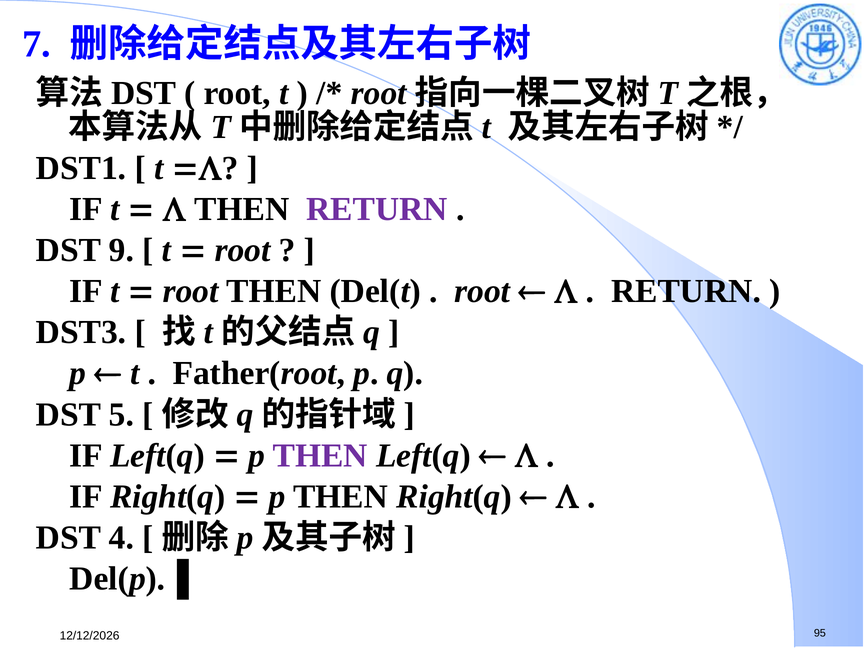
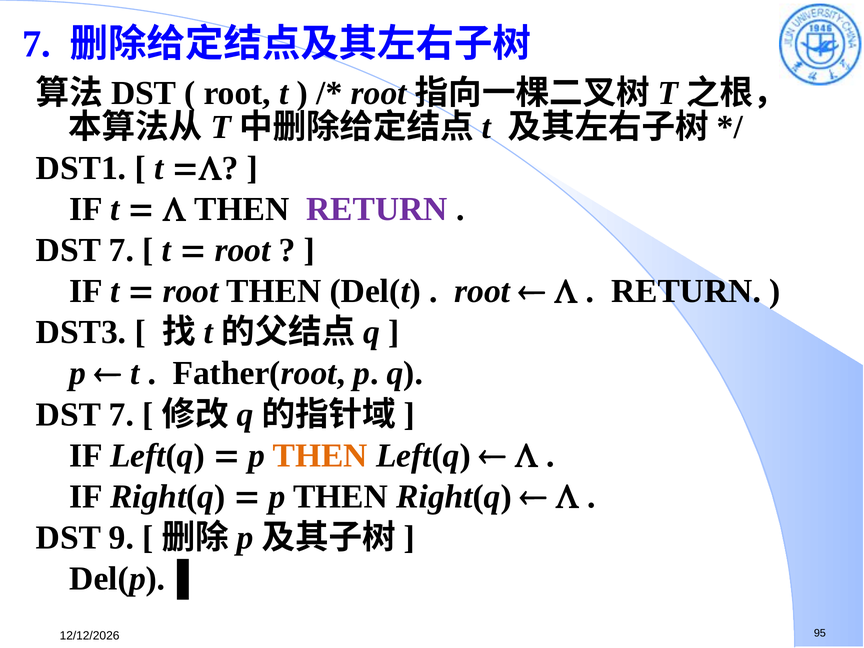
9: 9 -> 7 (121, 250)
5: 5 -> 7 (121, 414)
THEN colour: purple -> orange (320, 455)
4: 4 -> 9 (121, 537)
